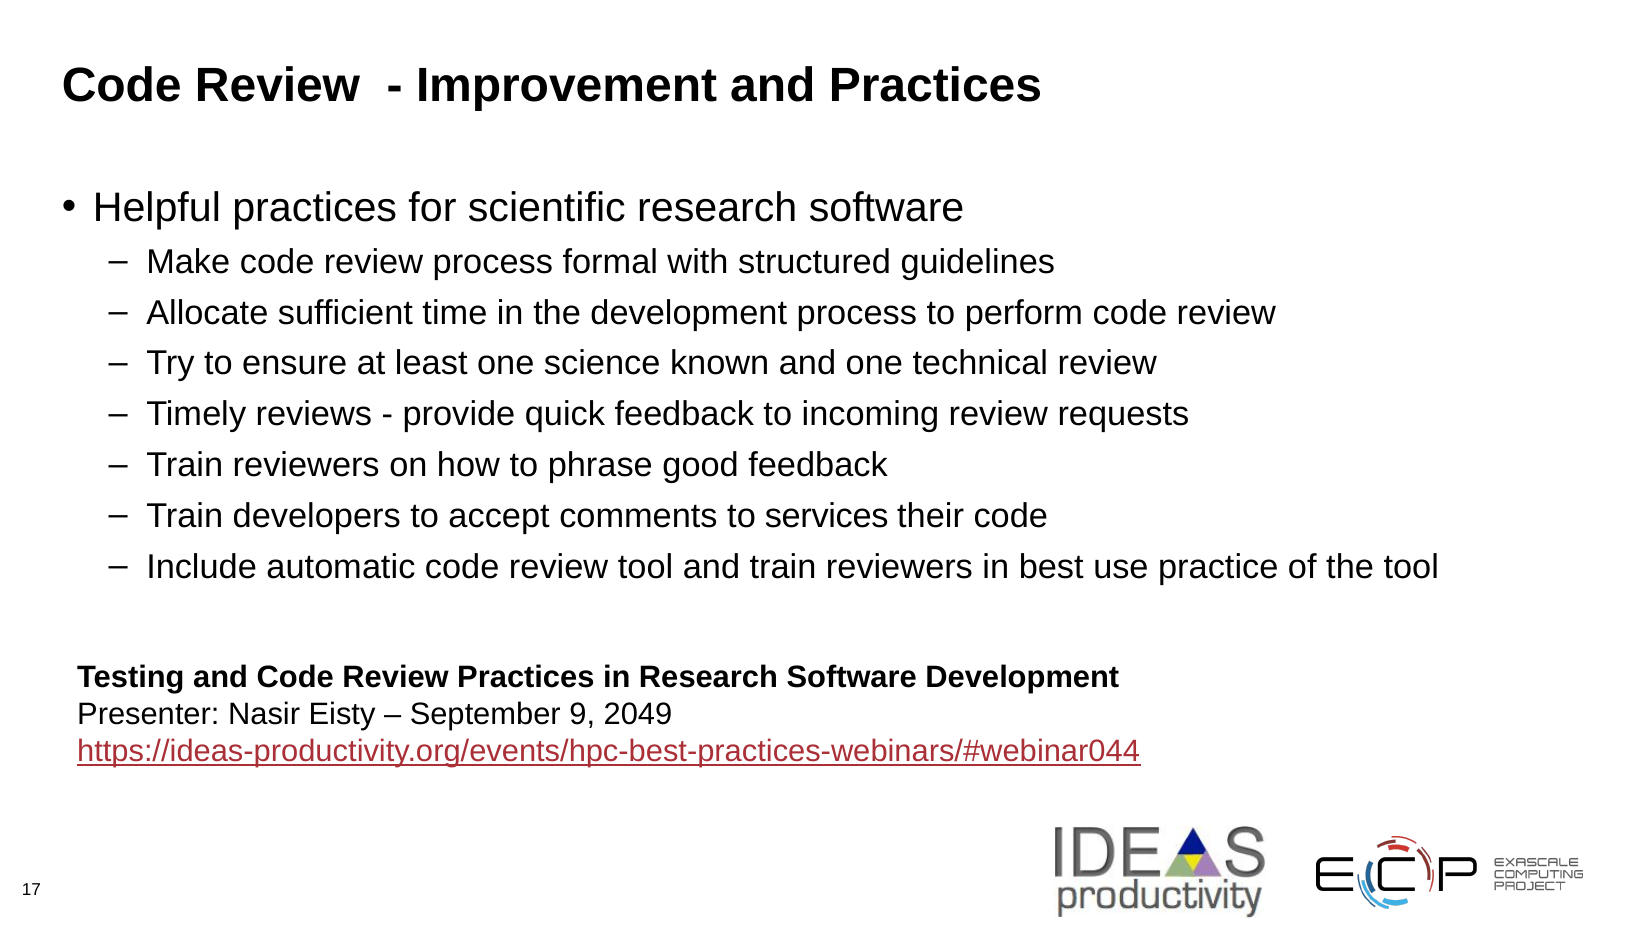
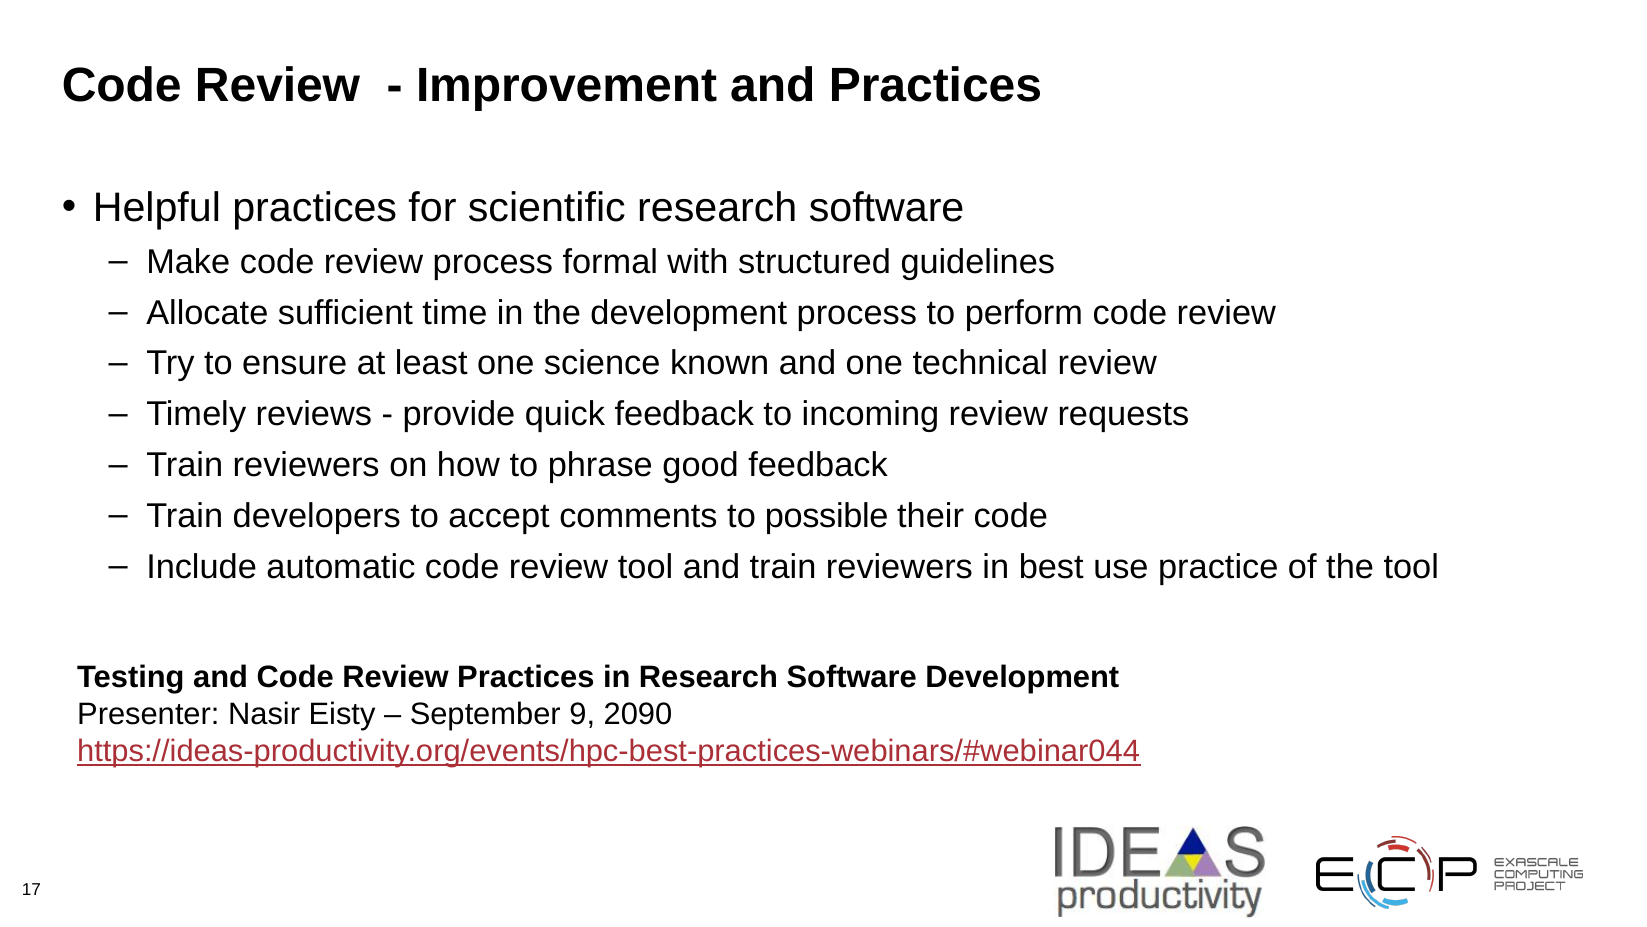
services: services -> possible (827, 516)
2049: 2049 -> 2090 (638, 714)
